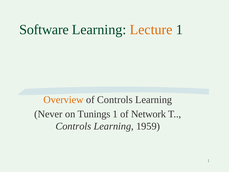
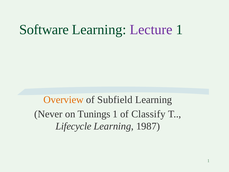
Lecture colour: orange -> purple (151, 30)
of Controls: Controls -> Subfield (115, 100)
Network: Network -> Classify (148, 114)
Controls: Controls -> Lifecycle (73, 126)
1959: 1959 -> 1987 (148, 126)
